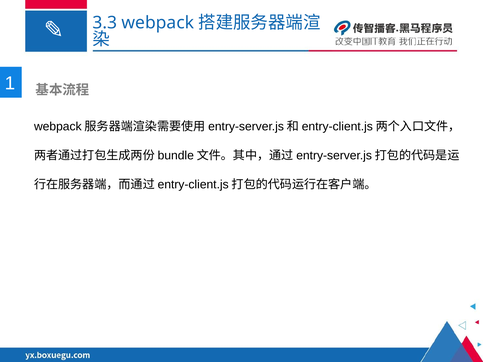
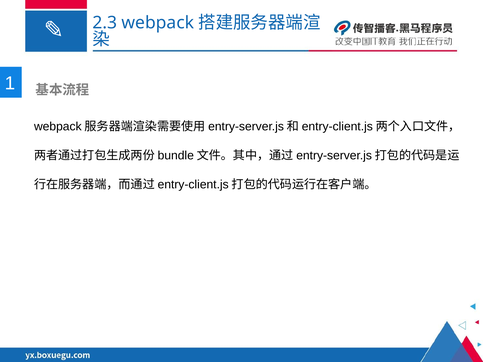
3.3: 3.3 -> 2.3 (105, 23)
